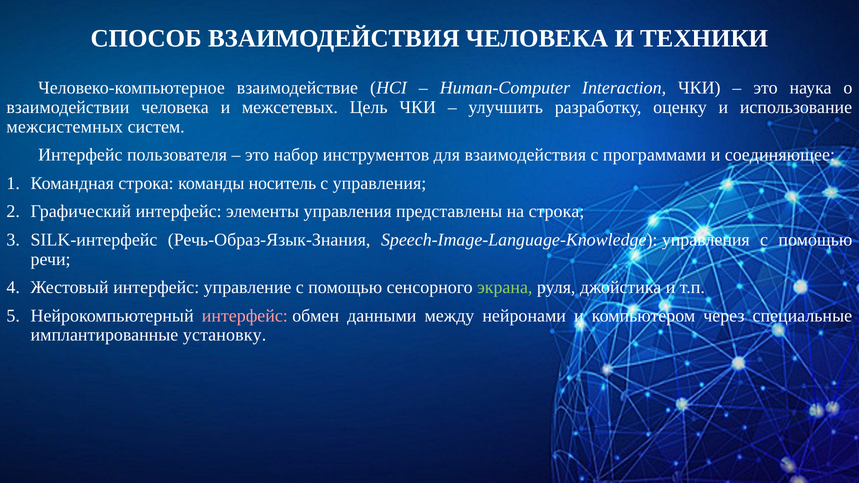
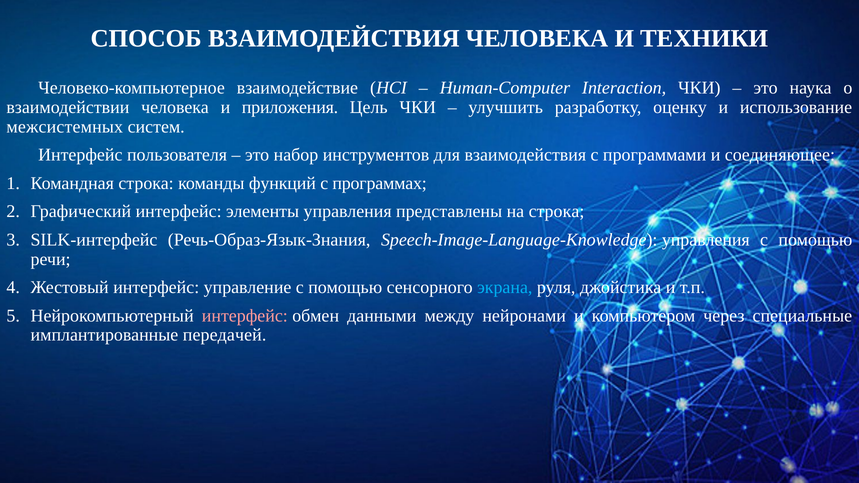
межсетевых: межсетевых -> приложения (290, 107)
носитель: носитель -> функций (282, 183)
с управления: управления -> программах (380, 183)
экрана colour: light green -> light blue (505, 288)
установку: установку -> передачей (225, 335)
